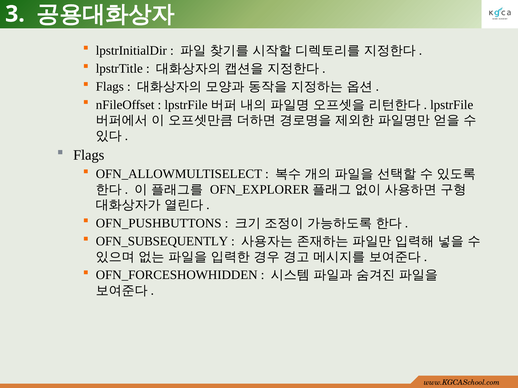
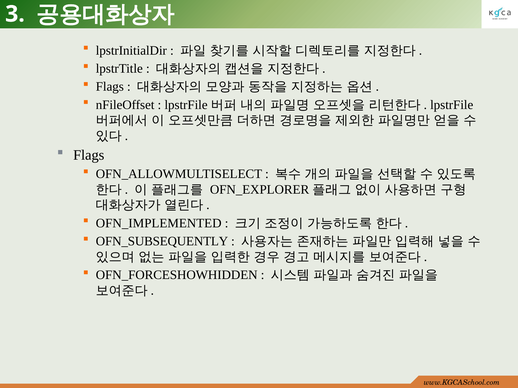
OFN_PUSHBUTTONS: OFN_PUSHBUTTONS -> OFN_IMPLEMENTED (159, 223)
